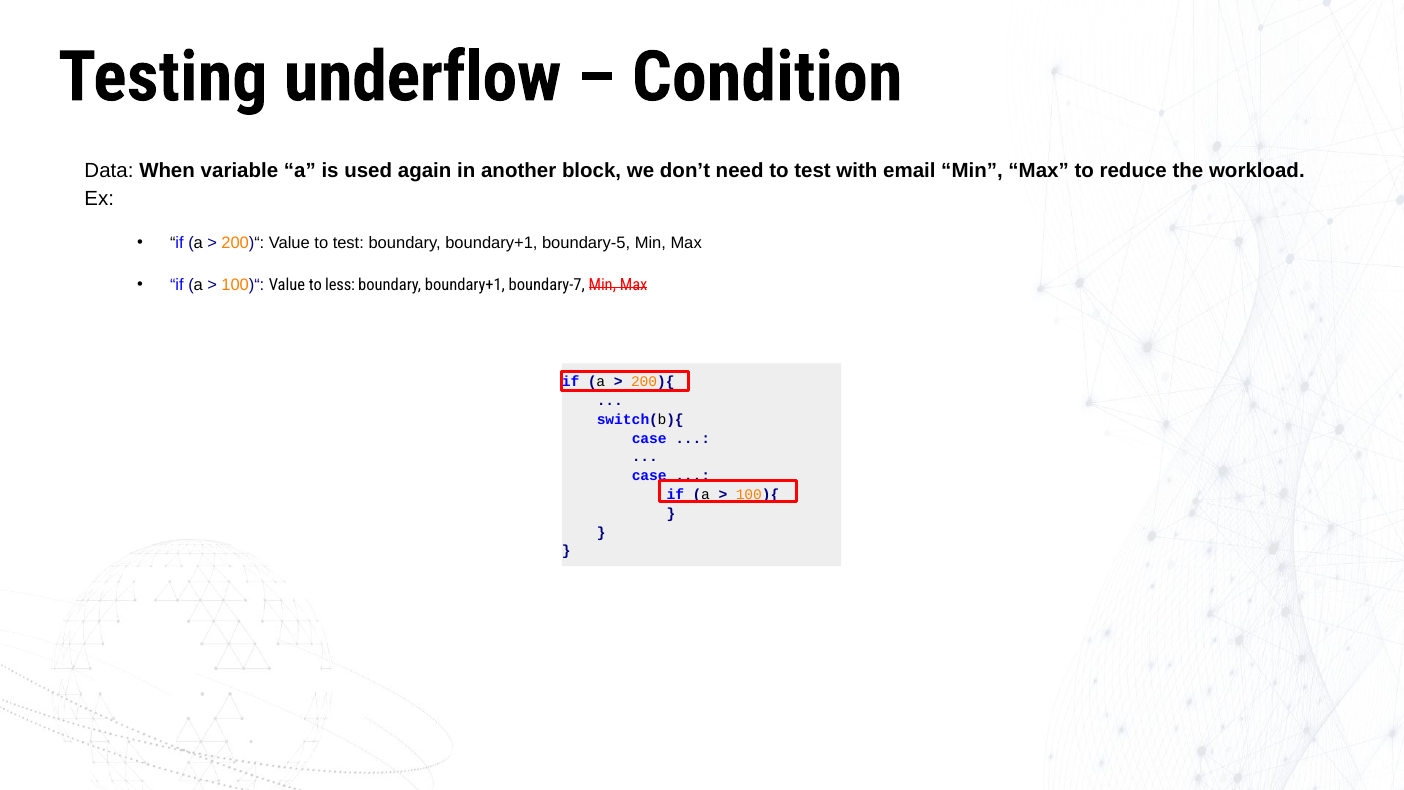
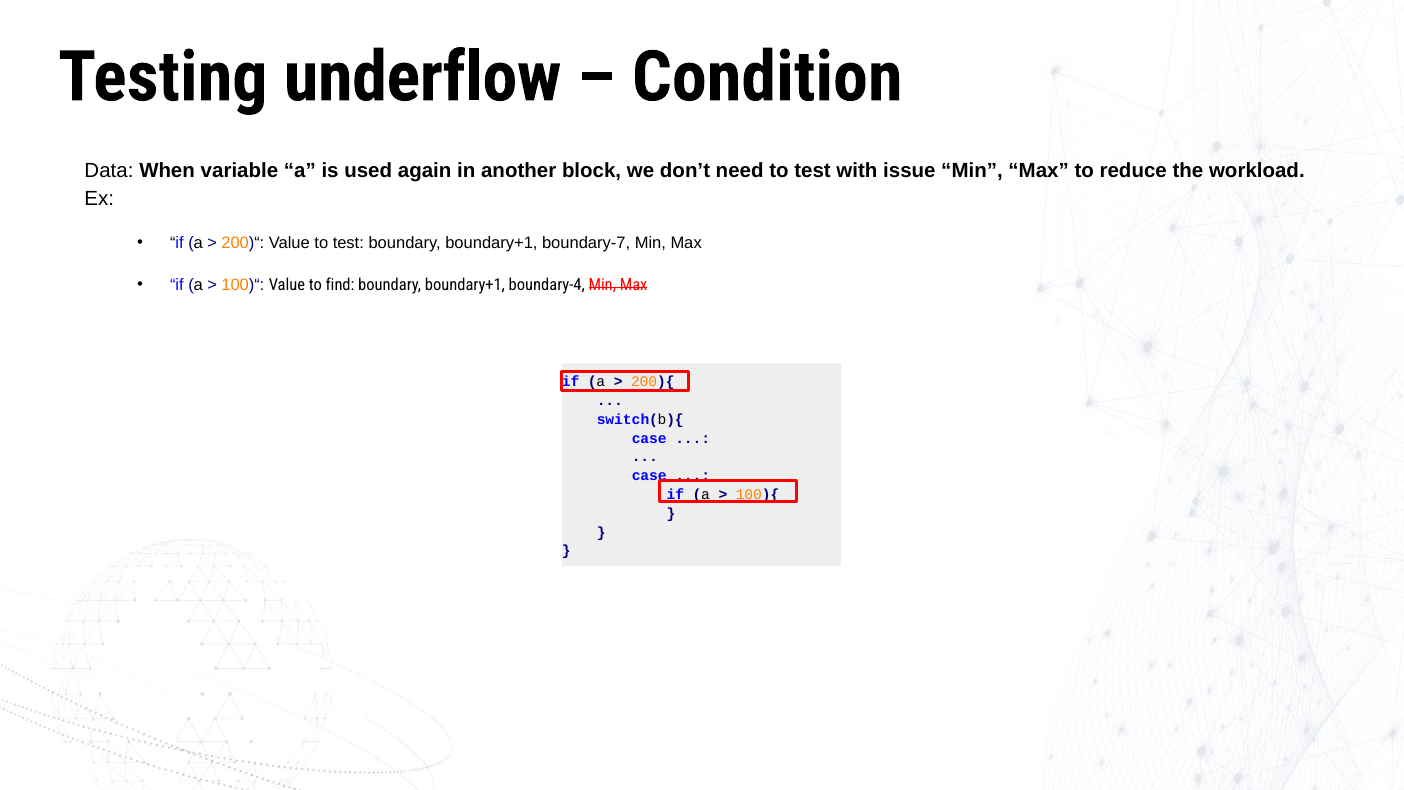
email: email -> issue (909, 170)
boundary-5: boundary-5 -> boundary-7 (586, 243)
less: less -> find (340, 285)
boundary-7: boundary-7 -> boundary-4 (547, 285)
